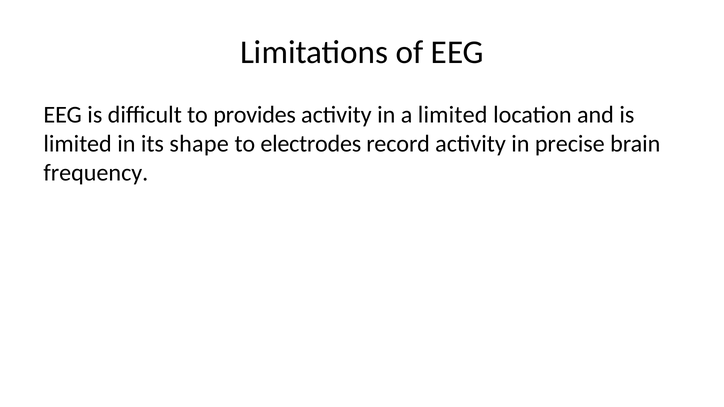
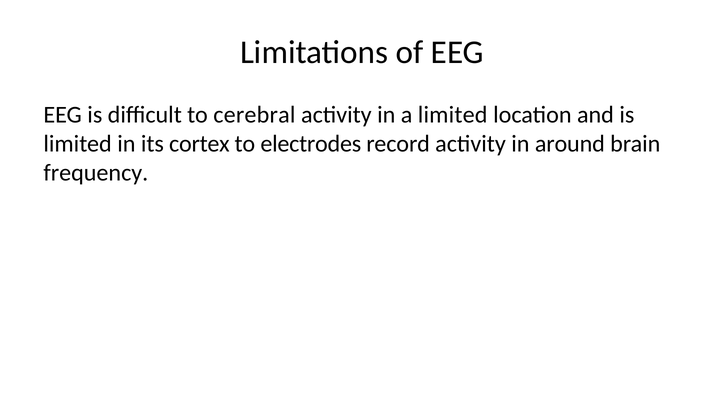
provides: provides -> cerebral (254, 115)
shape: shape -> cortex (199, 144)
precise: precise -> around (570, 144)
